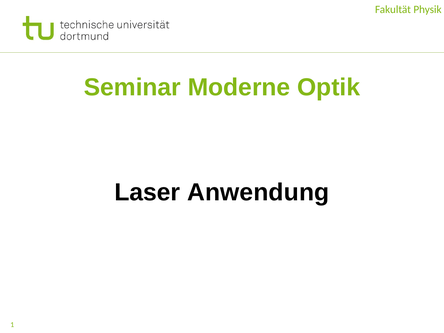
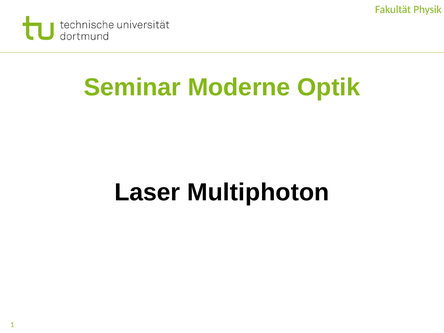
Anwendung: Anwendung -> Multiphoton (258, 192)
